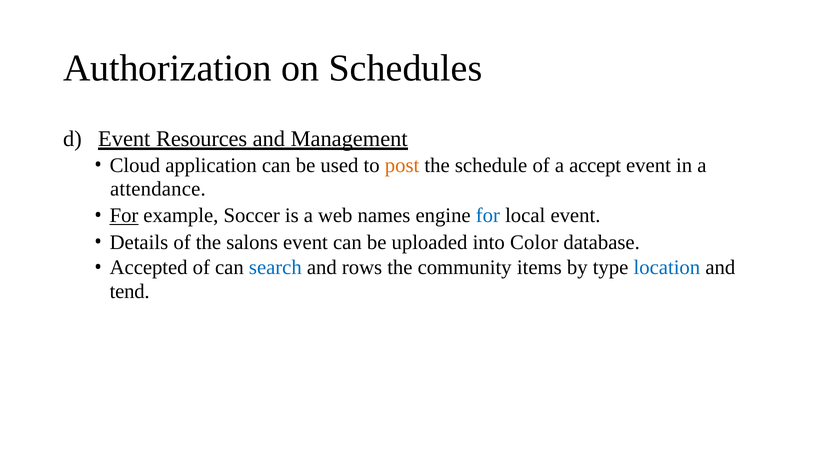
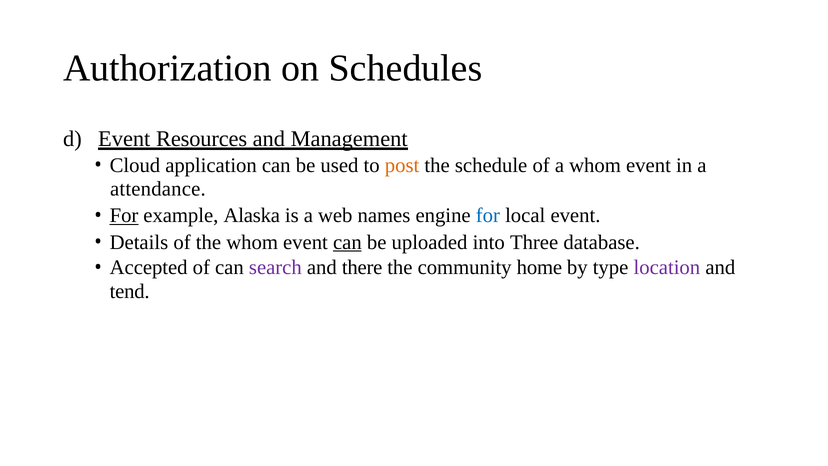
a accept: accept -> whom (595, 165)
Soccer: Soccer -> Alaska (252, 215)
the salons: salons -> whom (252, 242)
can underline: none -> present (347, 242)
Color: Color -> Three (534, 242)
search colour: blue -> purple (275, 268)
rows: rows -> there (362, 268)
items: items -> home (539, 268)
location colour: blue -> purple (667, 268)
